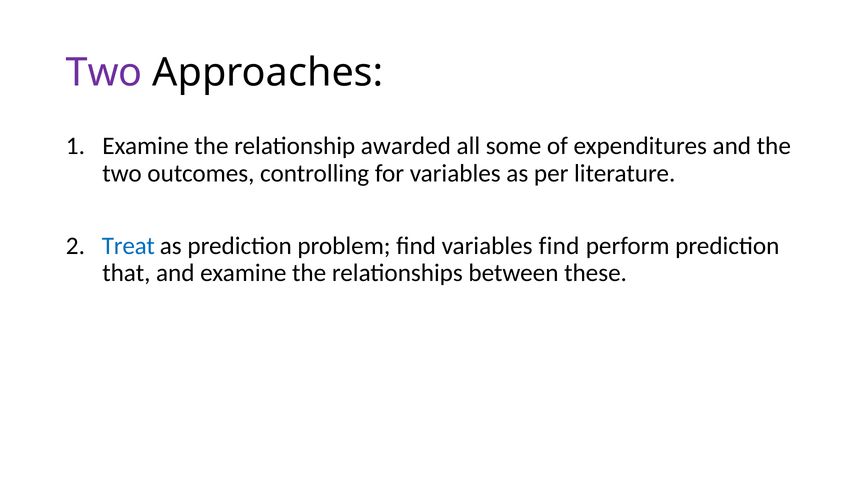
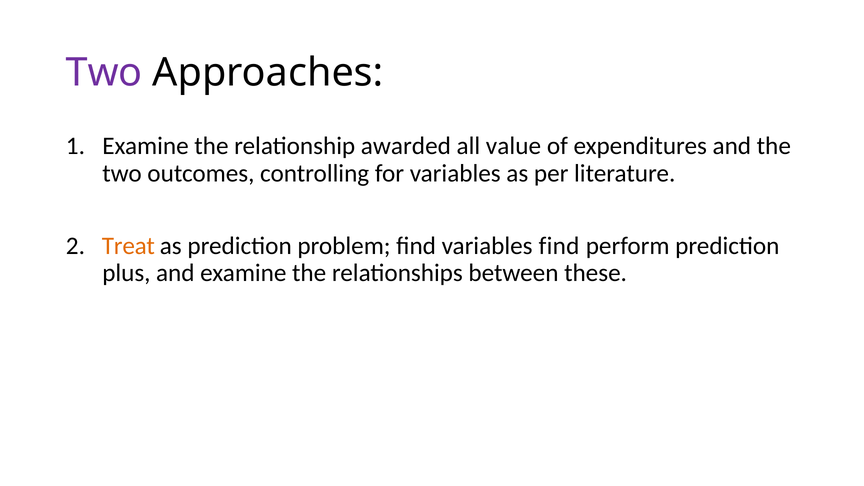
some: some -> value (513, 146)
Treat colour: blue -> orange (128, 246)
that: that -> plus (126, 273)
